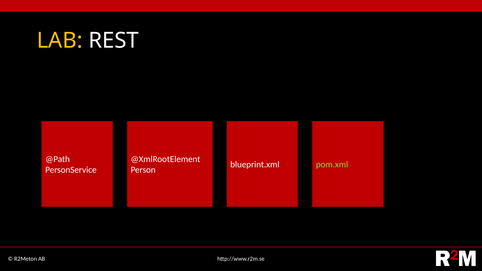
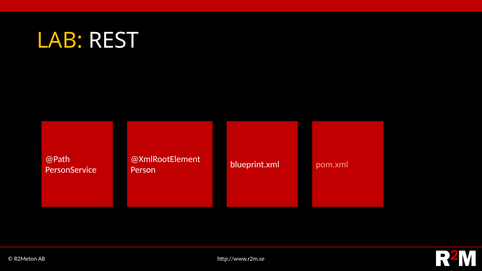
pom.xml colour: light green -> pink (332, 165)
